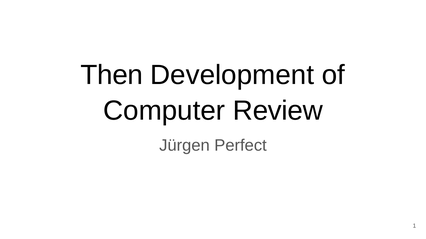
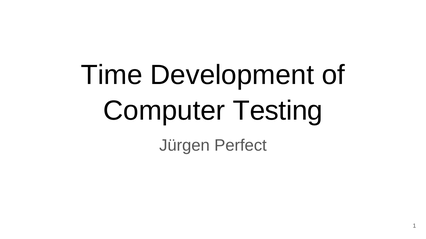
Then: Then -> Time (112, 75)
Review: Review -> Testing (278, 111)
